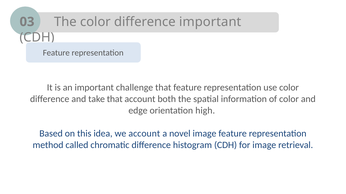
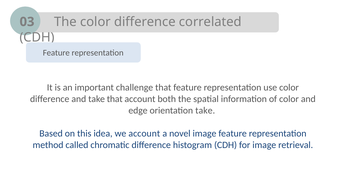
difference important: important -> correlated (210, 22)
orientation high: high -> take (205, 111)
